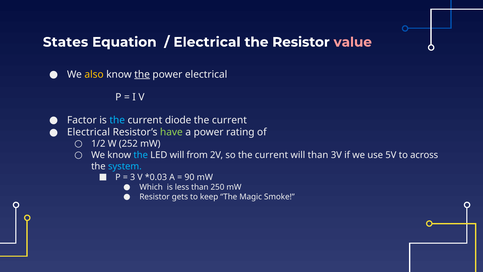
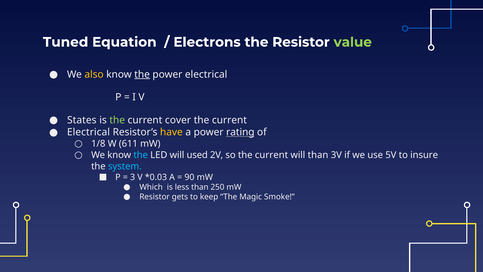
States: States -> Tuned (66, 42)
Electrical: Electrical -> Electrons (207, 42)
value colour: pink -> light green (353, 42)
Factor: Factor -> States (82, 120)
the colour: light blue -> light green (117, 120)
diode: diode -> cover (178, 120)
have colour: light green -> yellow (171, 132)
rating underline: none -> present (240, 132)
1/2: 1/2 -> 1/8 (98, 144)
252: 252 -> 611 (128, 144)
from: from -> used (197, 155)
across: across -> insure (424, 155)
